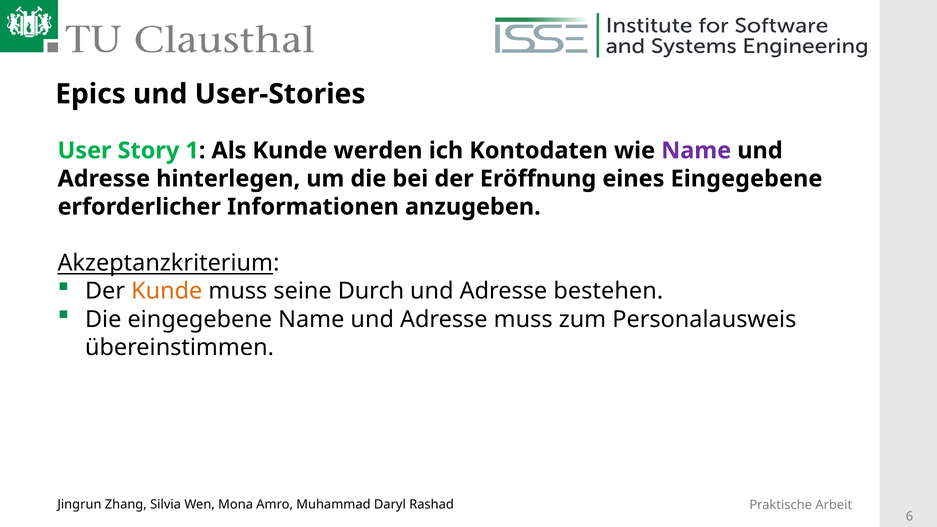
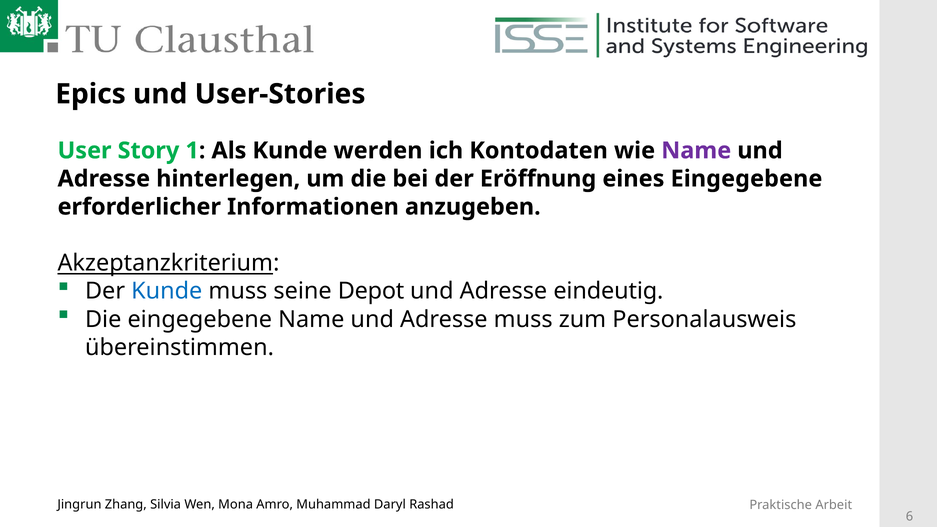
Kunde colour: orange -> blue (167, 291)
Durch: Durch -> Depot (371, 291)
bestehen: bestehen -> eindeutig (608, 291)
